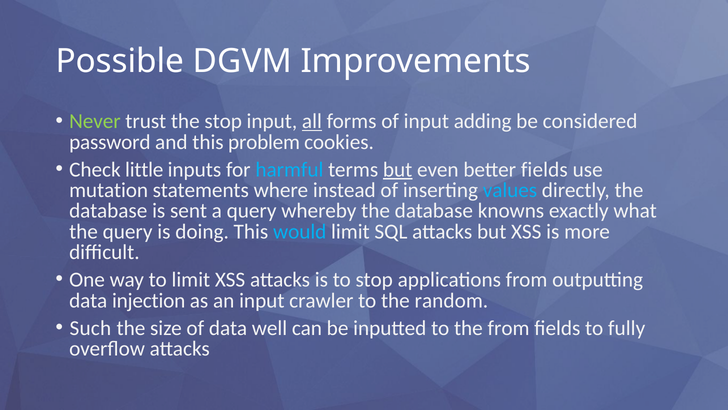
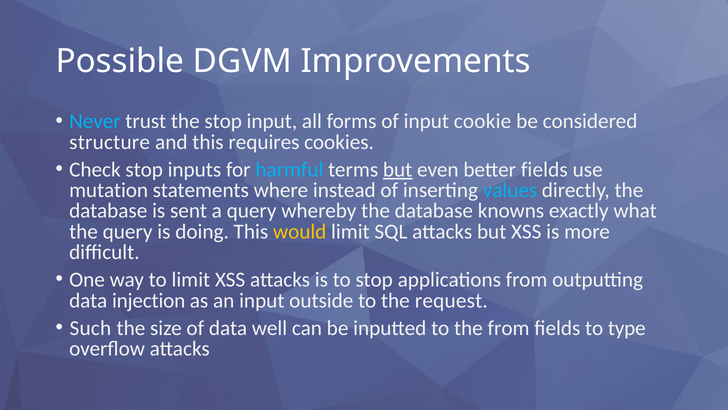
Never colour: light green -> light blue (95, 121)
all underline: present -> none (312, 121)
adding: adding -> cookie (483, 121)
password: password -> structure (110, 142)
problem: problem -> requires (264, 142)
Check little: little -> stop (144, 169)
would colour: light blue -> yellow (300, 231)
crawler: crawler -> outside (321, 300)
random: random -> request (451, 300)
fully: fully -> type (627, 328)
